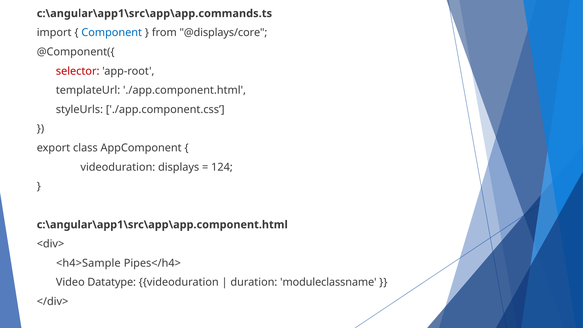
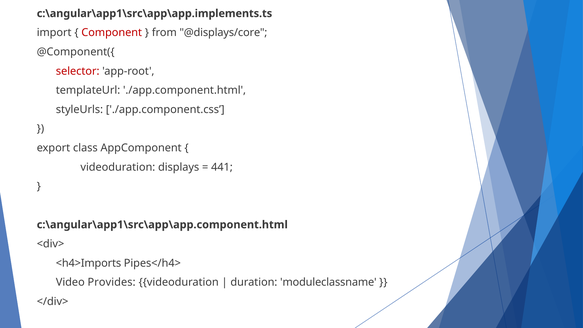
c:\angular\app1\src\app\app.commands.ts: c:\angular\app1\src\app\app.commands.ts -> c:\angular\app1\src\app\app.implements.ts (154, 14)
Component colour: blue -> red (112, 33)
124: 124 -> 441 (222, 167)
<h4>Sample: <h4>Sample -> <h4>Imports (88, 263)
Datatype: Datatype -> Provides (112, 282)
